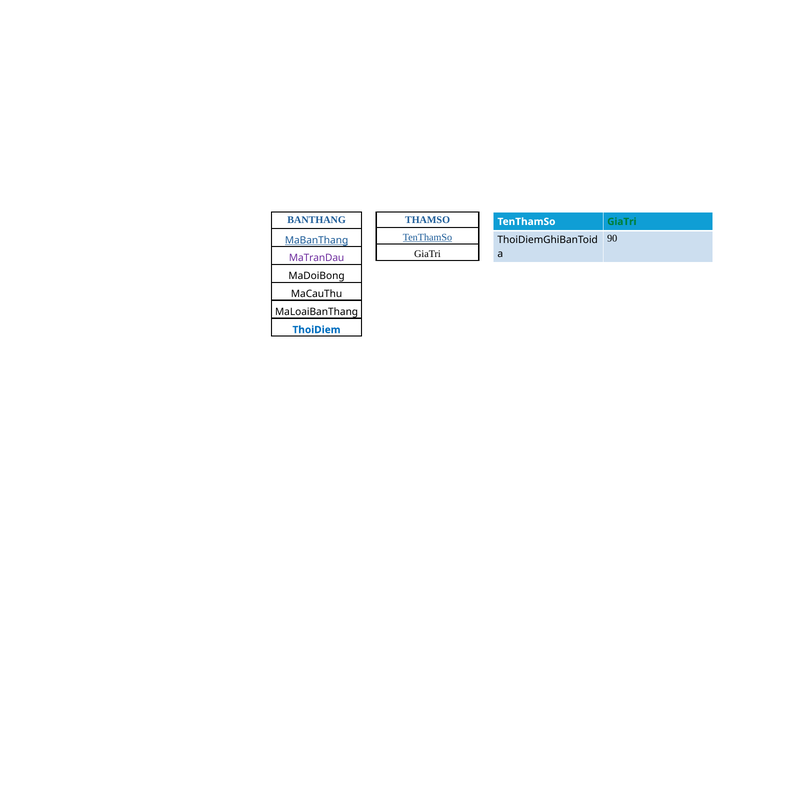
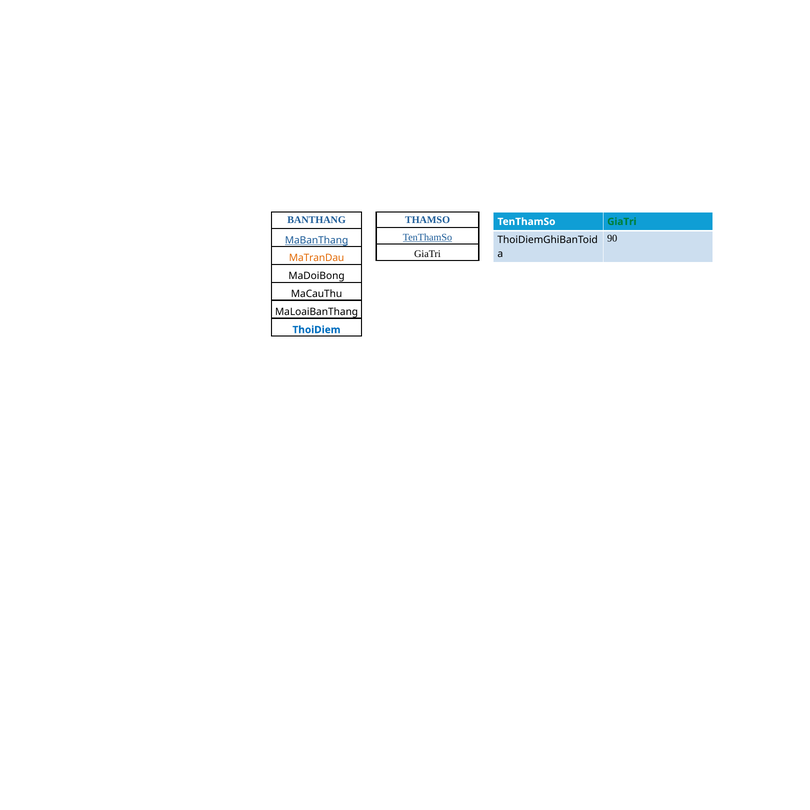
MaTranDau colour: purple -> orange (317, 258)
